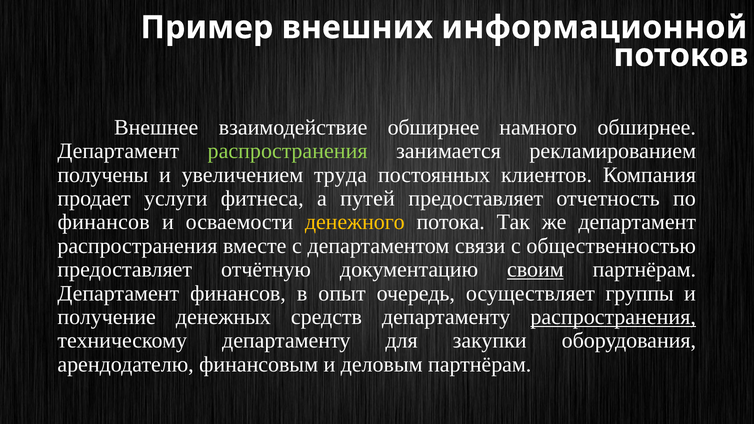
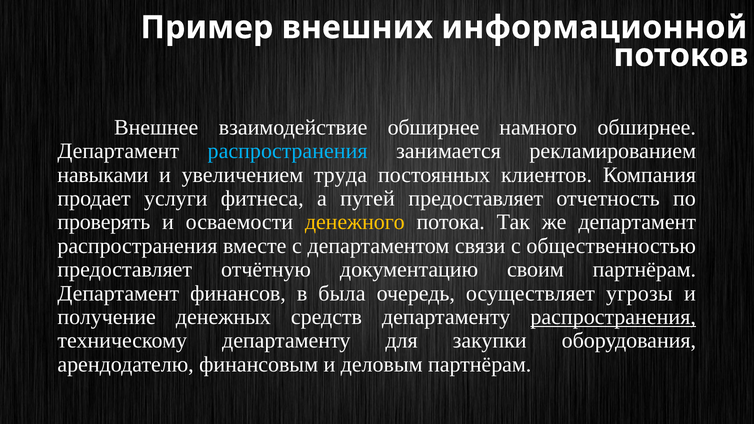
распространения colour: light green -> light blue (288, 151)
получены: получены -> навыками (103, 175)
финансов: финансов -> проверять (104, 222)
своим underline: present -> none (535, 270)
опыт: опыт -> была (342, 293)
группы: группы -> угрозы (639, 293)
